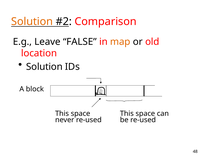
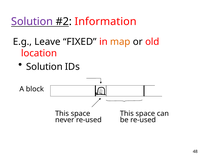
Solution colour: orange -> purple (32, 21)
Comparison: Comparison -> Information (106, 21)
FALSE: FALSE -> FIXED (80, 42)
